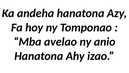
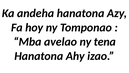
anio: anio -> tena (105, 42)
